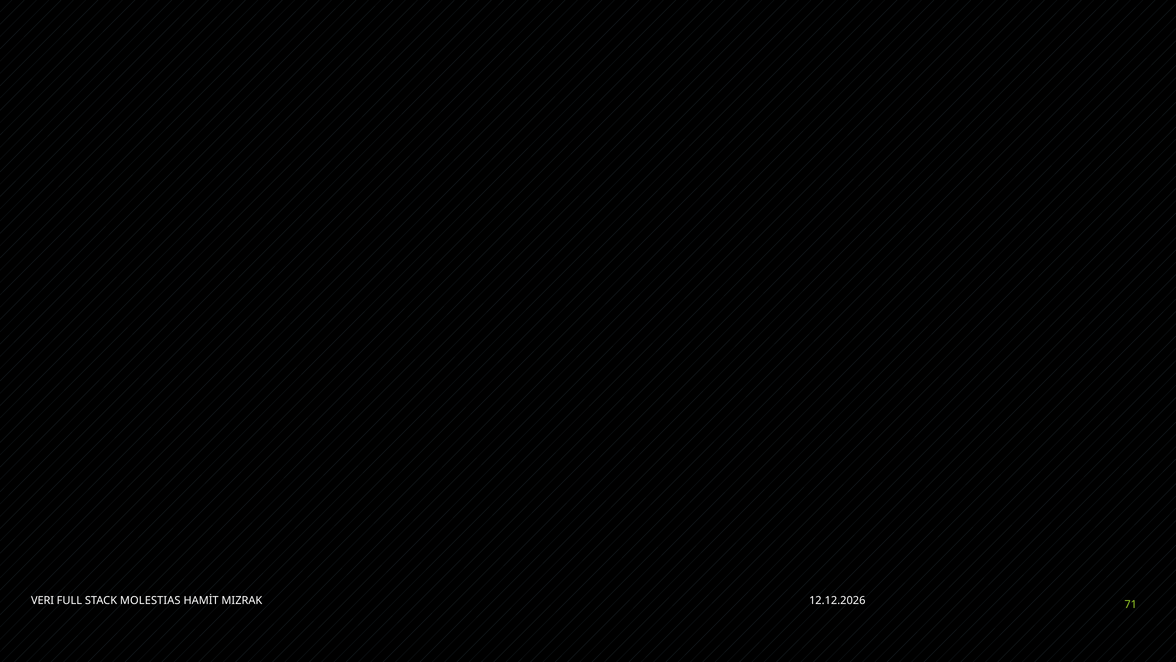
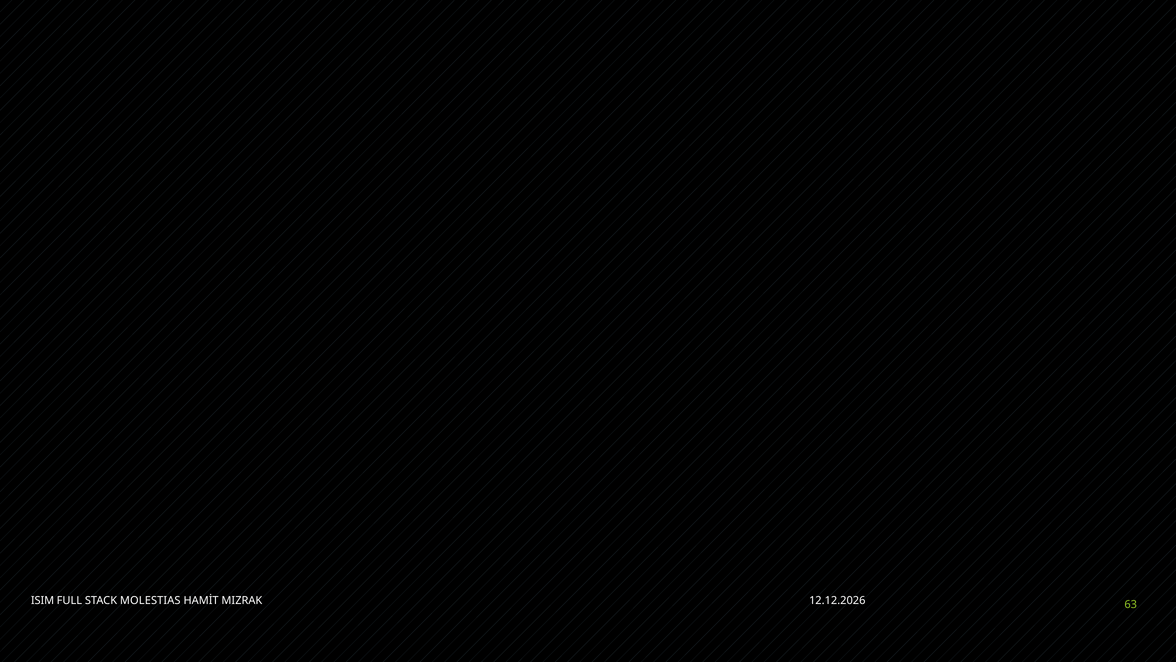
VERI: VERI -> ISIM (43, 600)
71: 71 -> 63 (1131, 604)
